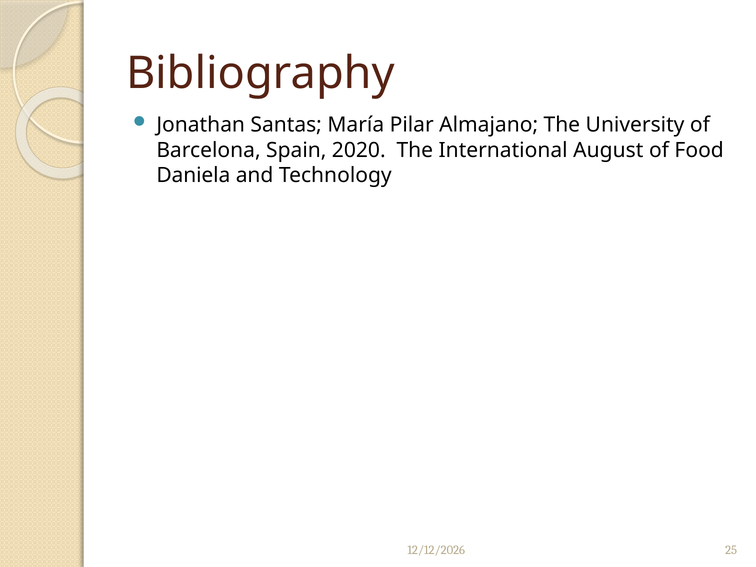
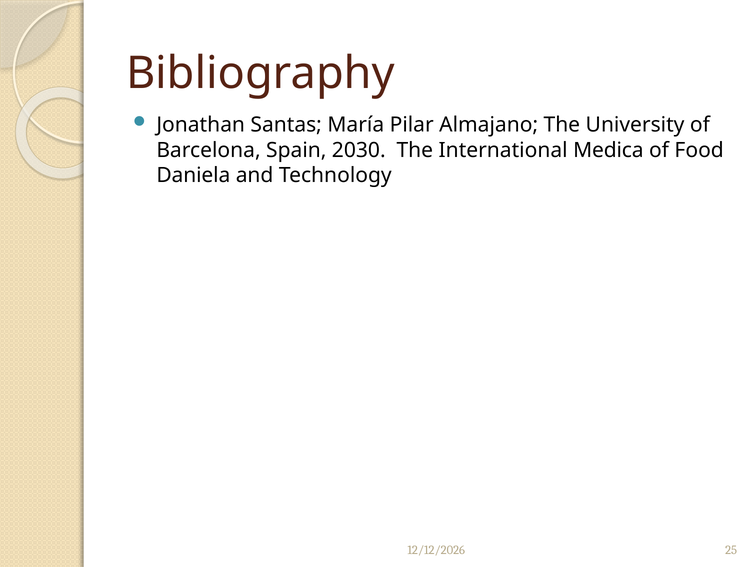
2020: 2020 -> 2030 (359, 150)
August: August -> Medica (608, 150)
